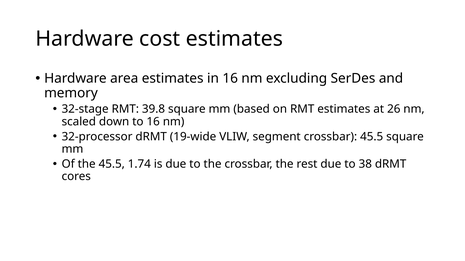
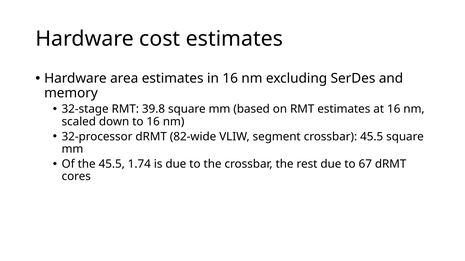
at 26: 26 -> 16 (394, 109)
19-wide: 19-wide -> 82-wide (193, 137)
38: 38 -> 67 (365, 164)
